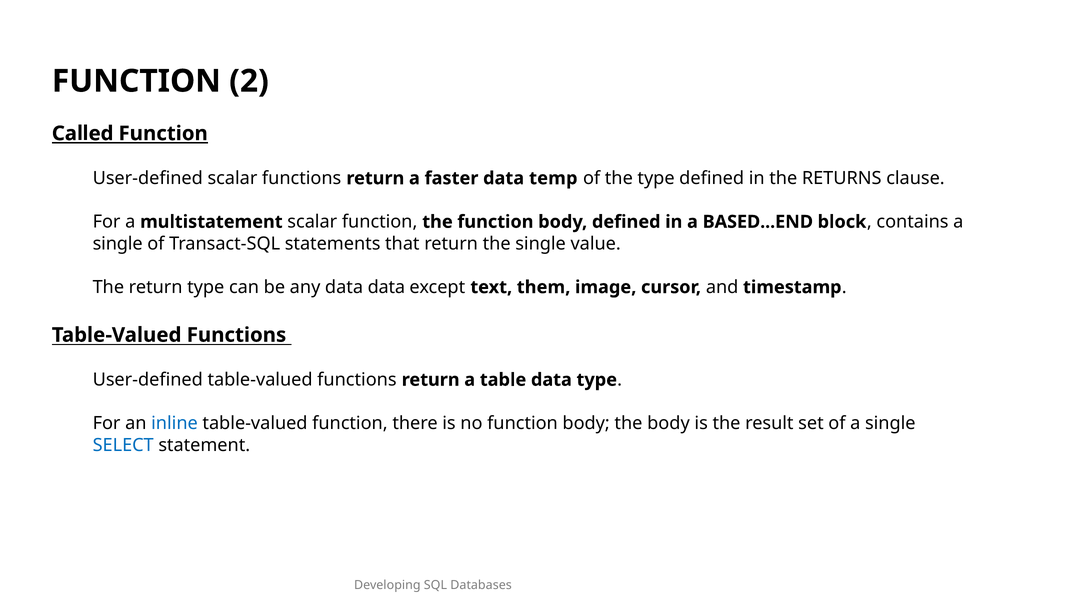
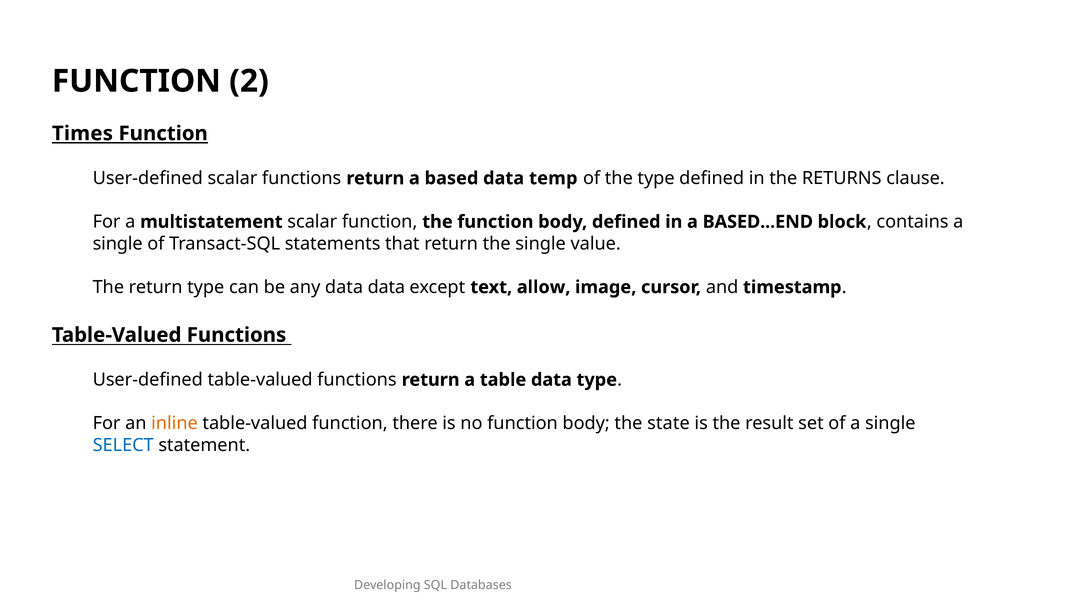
Called: Called -> Times (82, 134)
faster: faster -> based (451, 178)
them: them -> allow (544, 287)
inline colour: blue -> orange (175, 423)
the body: body -> state (668, 423)
